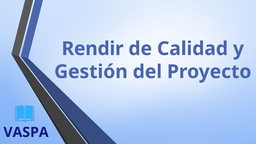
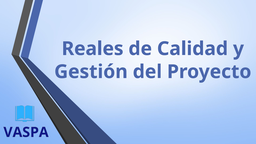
Rendir: Rendir -> Reales (93, 49)
